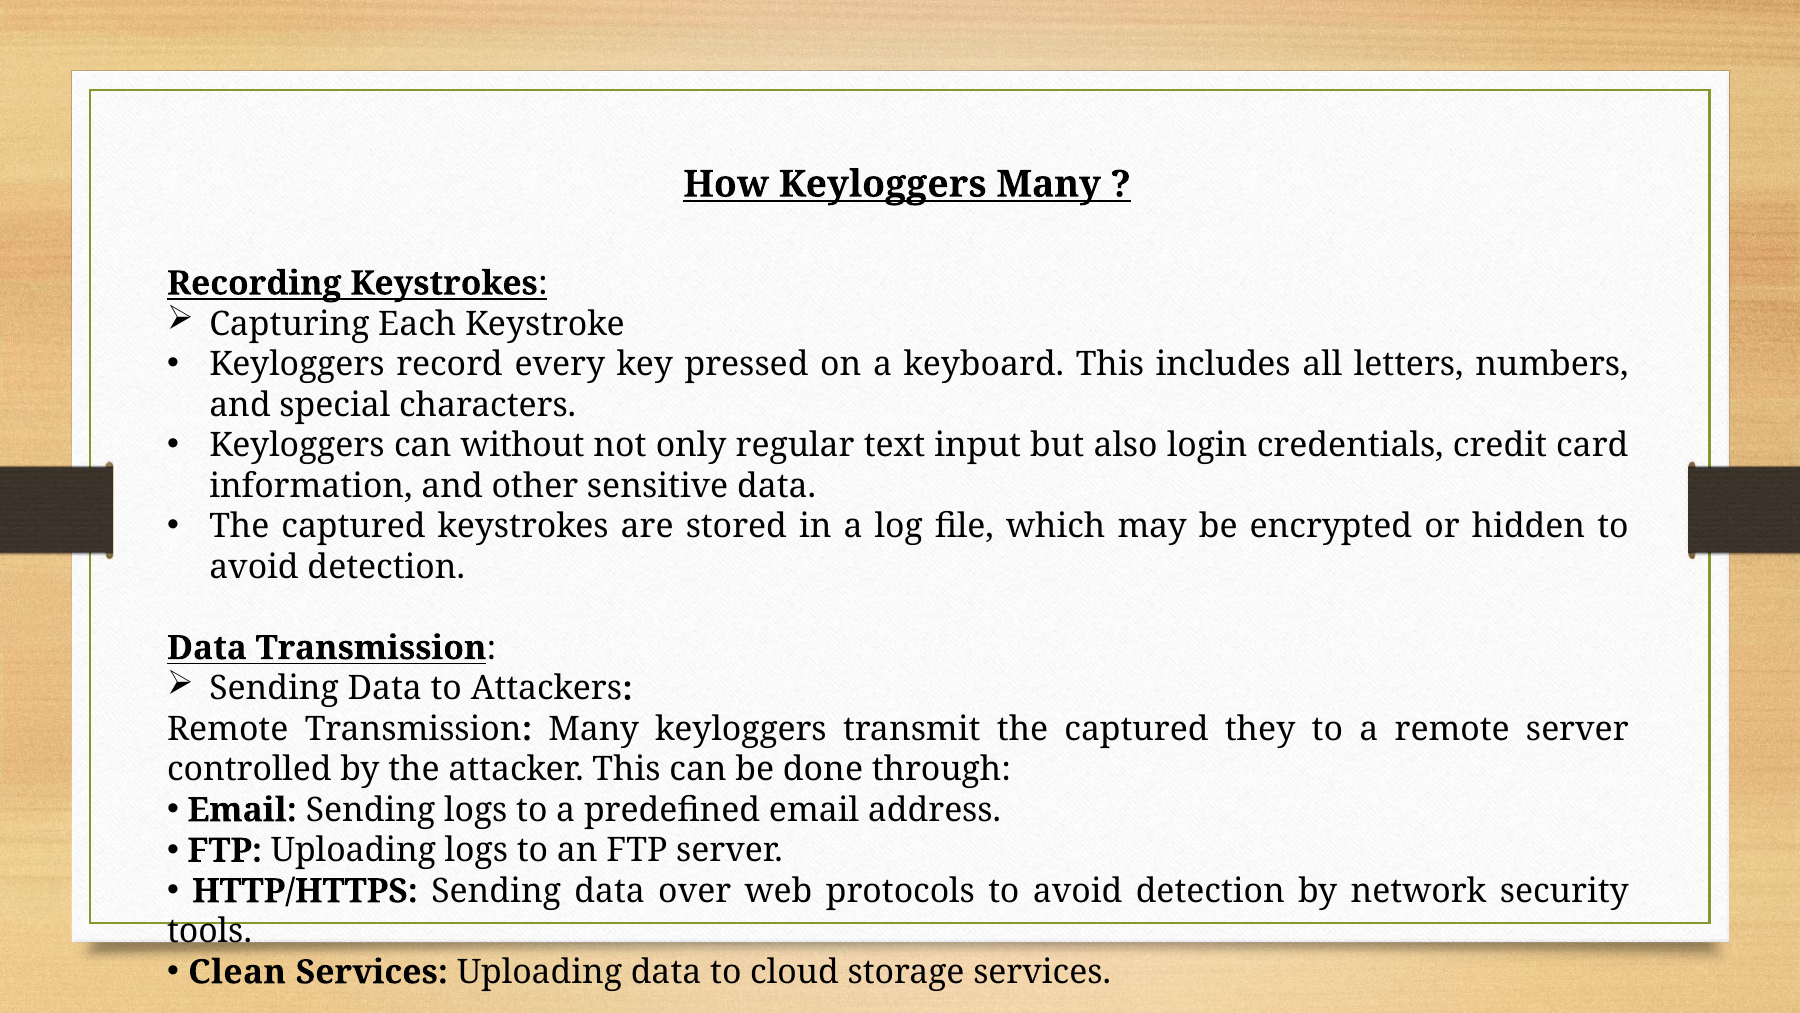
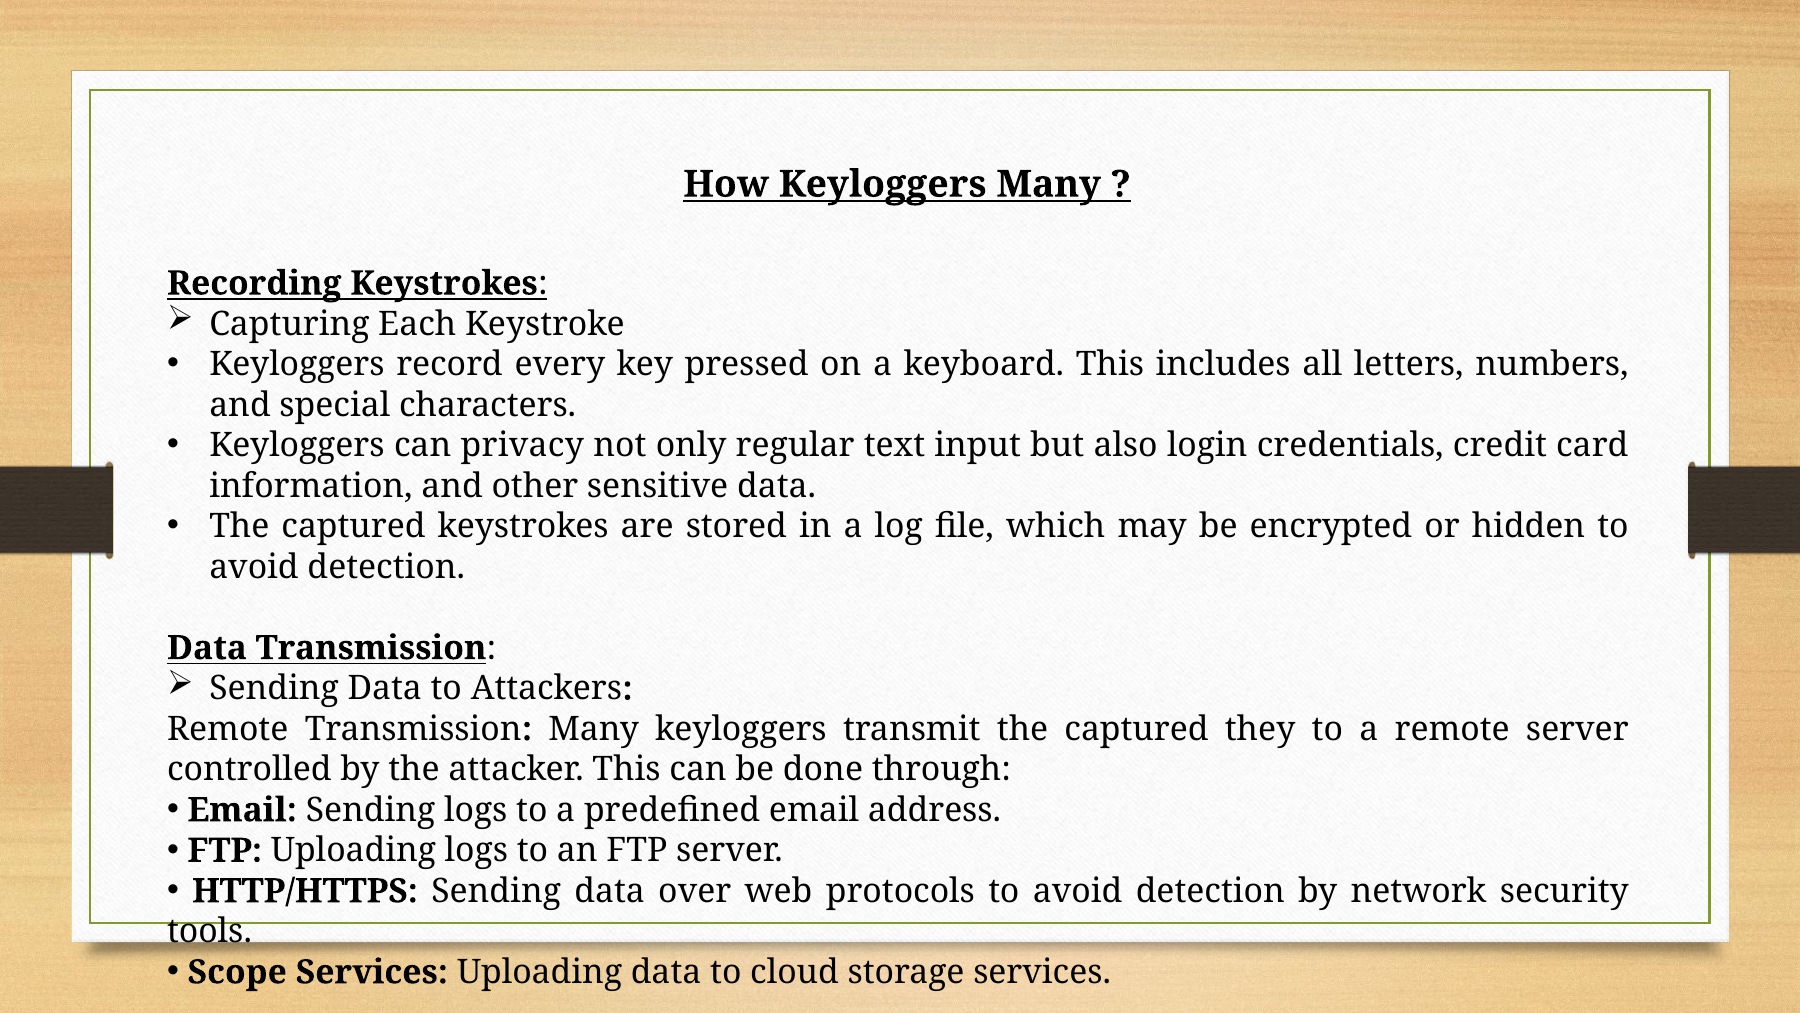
without: without -> privacy (522, 445)
Clean: Clean -> Scope (237, 972)
